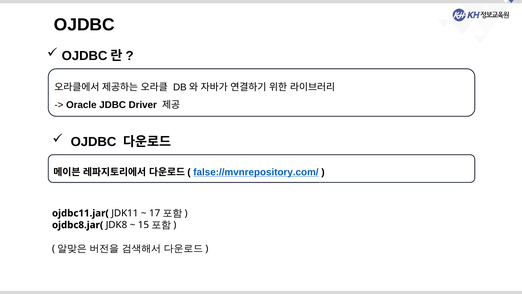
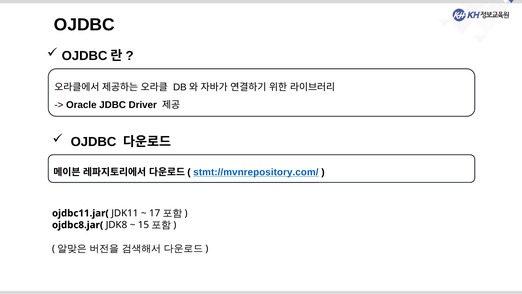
false://mvnrepository.com/: false://mvnrepository.com/ -> stmt://mvnrepository.com/ (256, 172)
